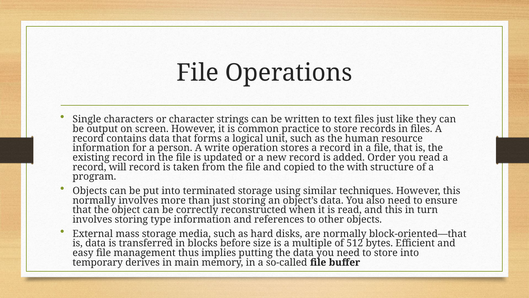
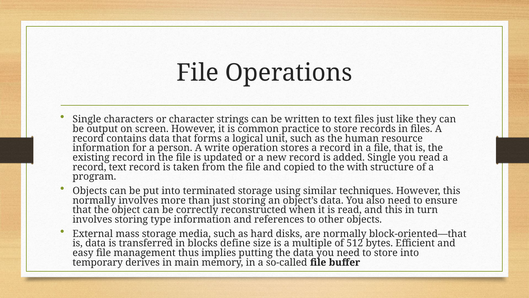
added Order: Order -> Single (382, 157)
record will: will -> text (118, 167)
before: before -> define (235, 243)
